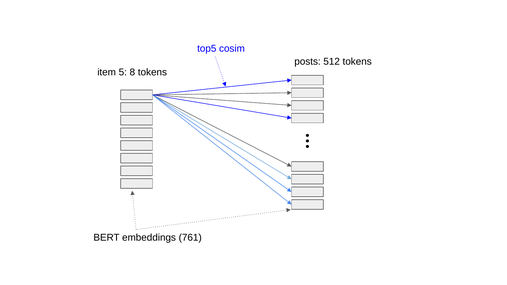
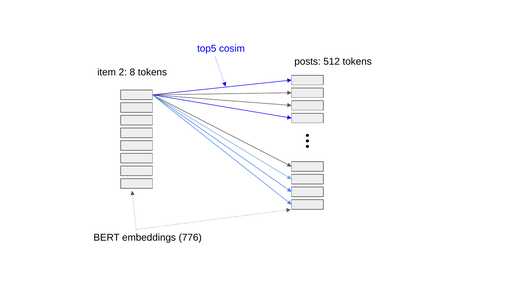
5: 5 -> 2 (123, 72)
761: 761 -> 776 (190, 238)
